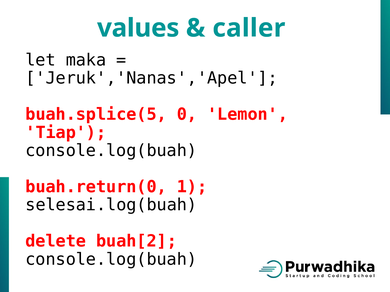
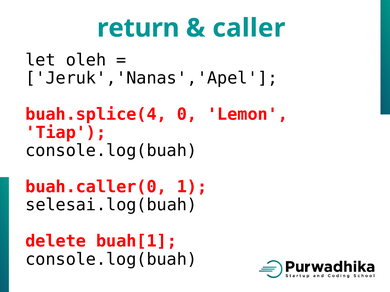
values: values -> return (138, 28)
maka: maka -> oleh (86, 60)
buah.splice(5: buah.splice(5 -> buah.splice(4 (96, 115)
buah.return(0: buah.return(0 -> buah.caller(0 (96, 187)
buah[2: buah[2 -> buah[1 (136, 242)
